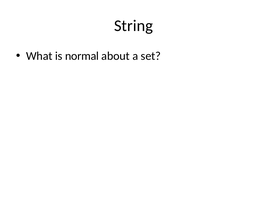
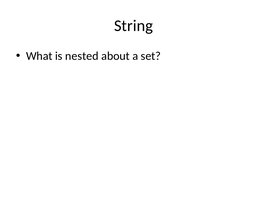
normal: normal -> nested (82, 56)
